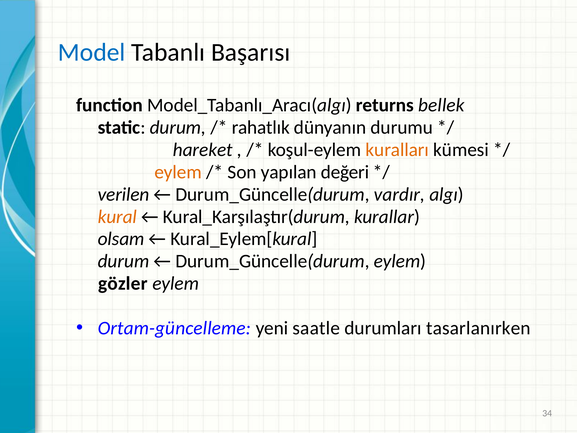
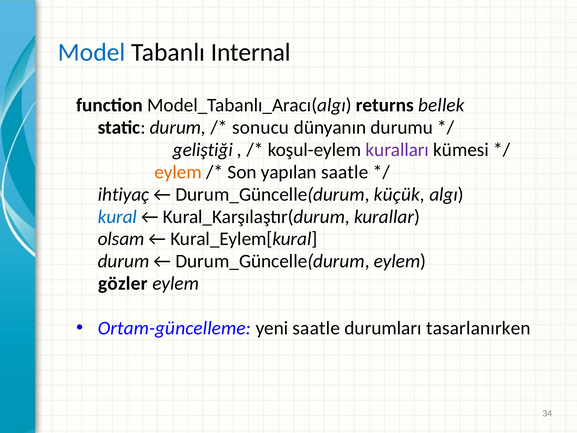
Başarısı: Başarısı -> Internal (251, 52)
rahatlık: rahatlık -> sonucu (261, 127)
hareket: hareket -> geliştiği (203, 150)
kuralları colour: orange -> purple (397, 150)
yapılan değeri: değeri -> saatle (345, 172)
verilen: verilen -> ihtiyaç (124, 194)
vardır: vardır -> küçük (399, 194)
kural colour: orange -> blue (117, 217)
